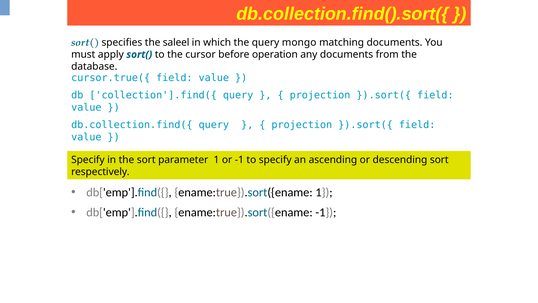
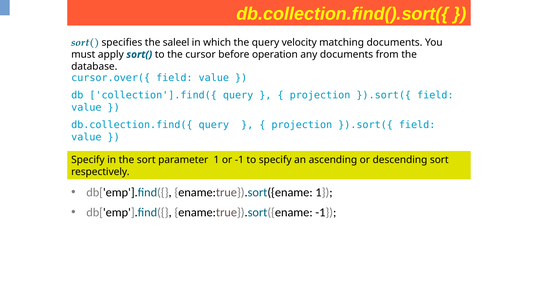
mongo: mongo -> velocity (299, 42)
cursor.true({: cursor.true({ -> cursor.over({ (111, 78)
